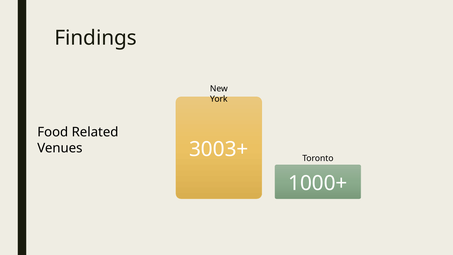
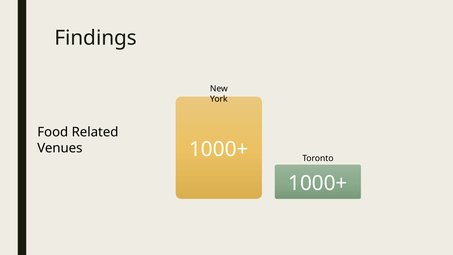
3003+: 3003+ -> 1000+ (219, 149)
